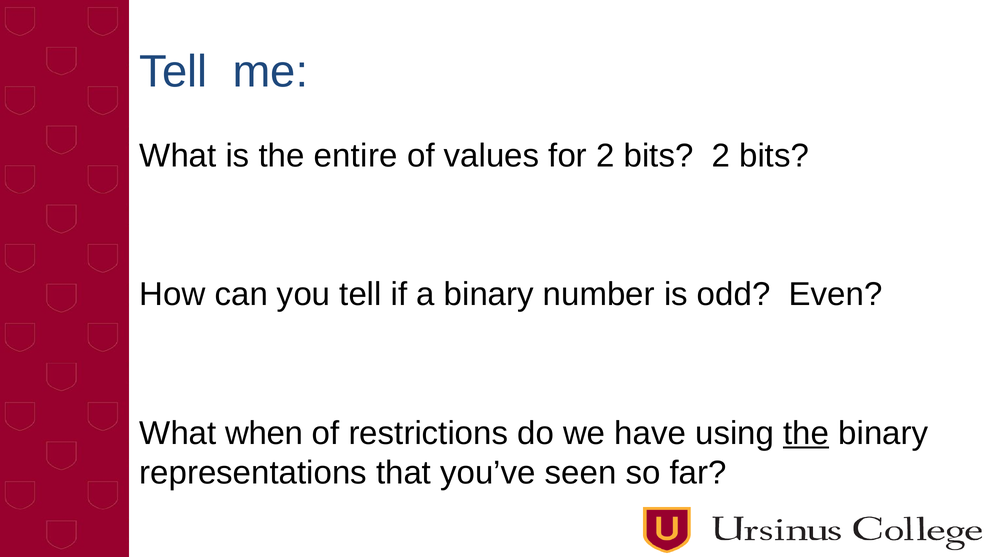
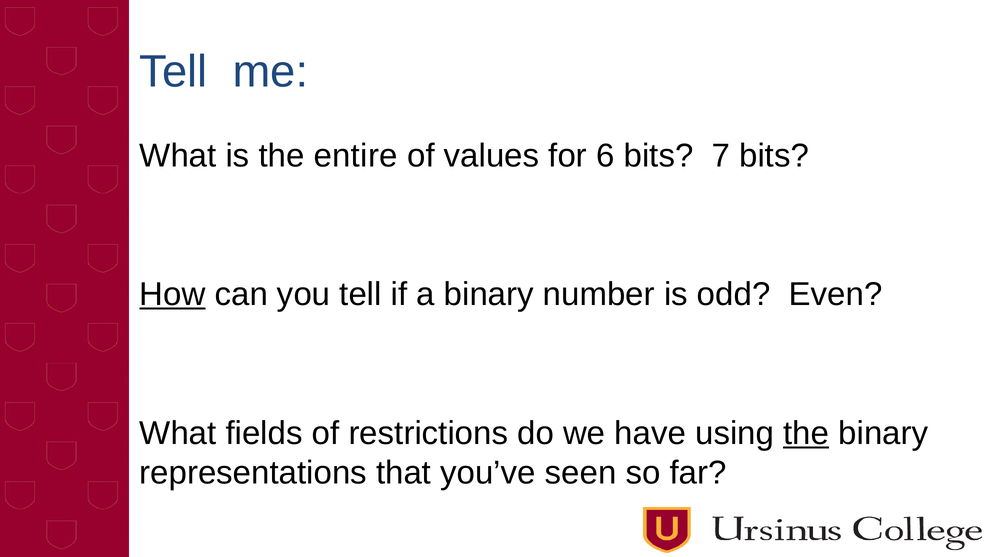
for 2: 2 -> 6 (605, 156)
bits 2: 2 -> 7 (721, 156)
How underline: none -> present (172, 294)
when: when -> fields (264, 433)
